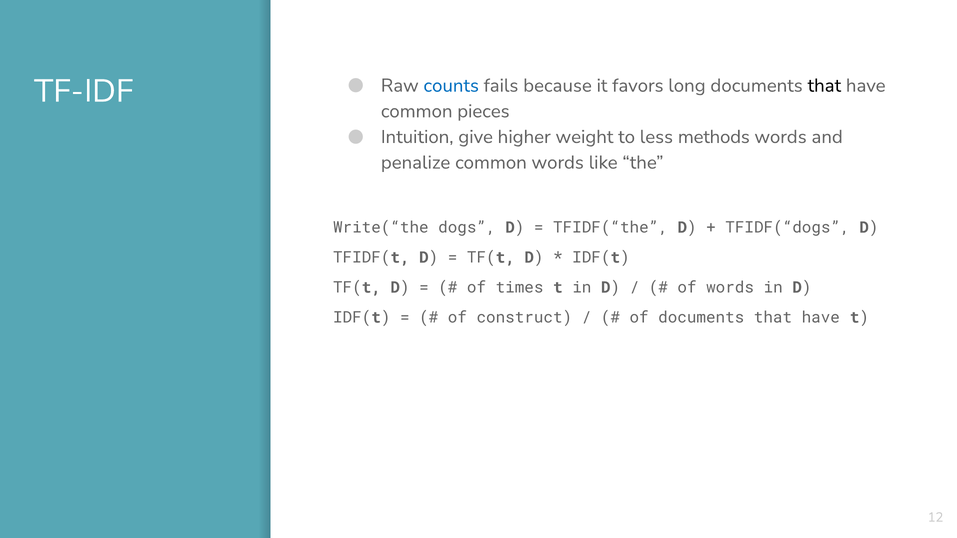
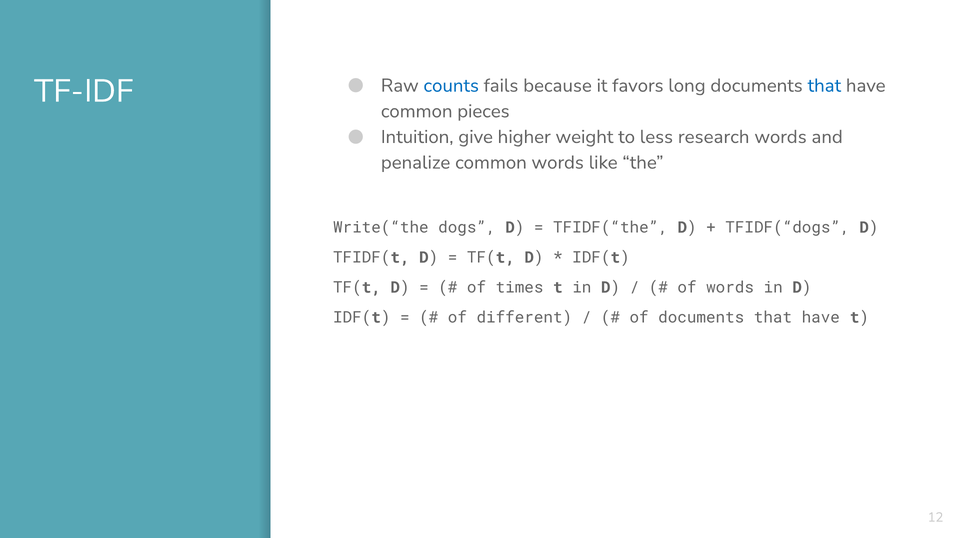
that colour: black -> blue (824, 86)
methods: methods -> research (714, 137)
construct: construct -> different (524, 318)
